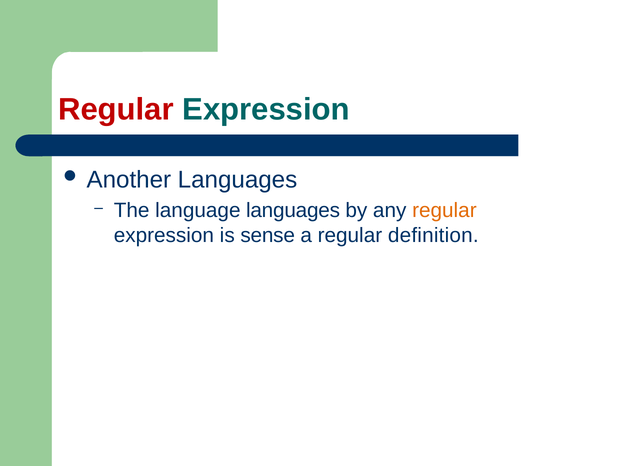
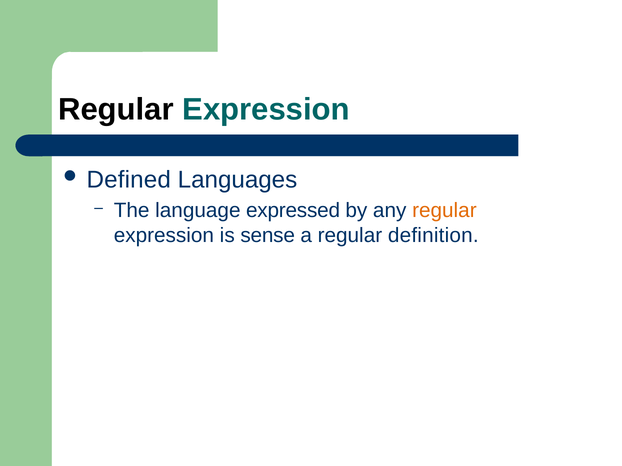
Regular colour: red -> black (116, 109)
Another: Another -> Defined (129, 180)
language languages: languages -> expressed (293, 211)
